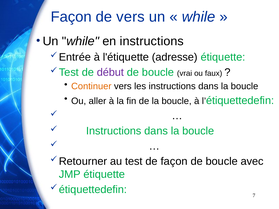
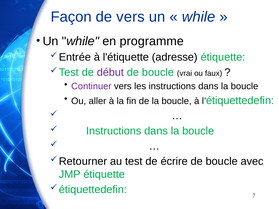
en instructions: instructions -> programme (152, 41)
Continuer colour: orange -> purple (91, 86)
de façon: façon -> écrire (174, 161)
